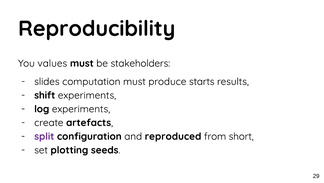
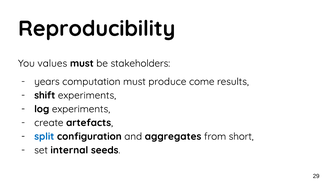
slides: slides -> years (47, 81)
starts: starts -> come (202, 81)
split colour: purple -> blue (44, 136)
reproduced: reproduced -> aggregates (173, 136)
plotting: plotting -> internal (69, 150)
